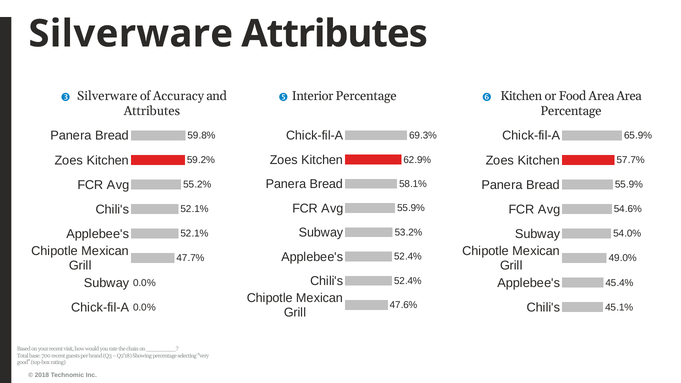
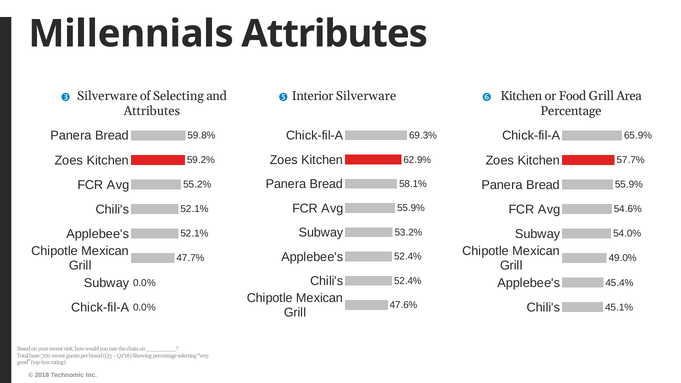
Silverware: Silverware -> Millennials (131, 34)
of Accuracy: Accuracy -> Selecting (178, 96)
Interior Percentage: Percentage -> Silverware (366, 96)
Food Area: Area -> Grill (601, 96)
